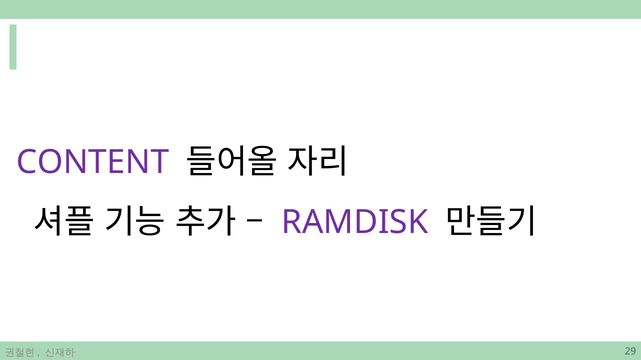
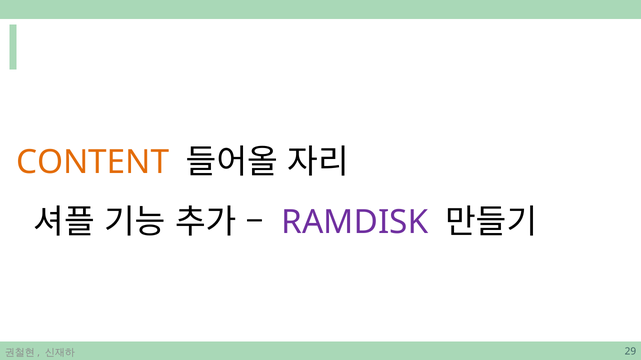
CONTENT colour: purple -> orange (93, 163)
